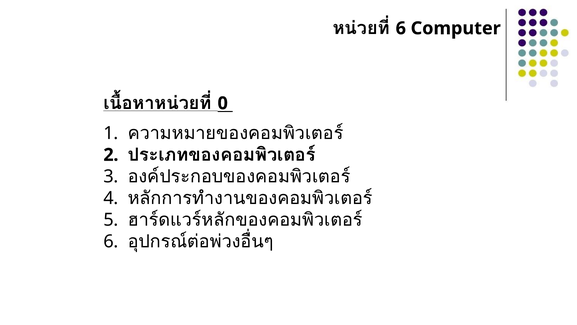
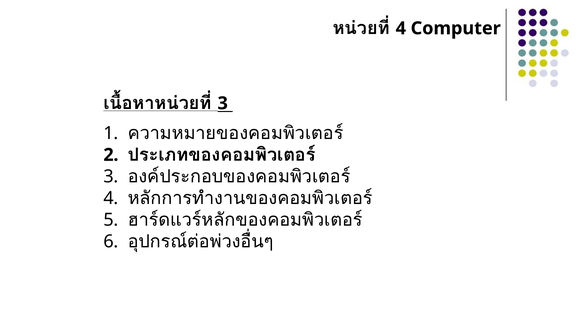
6: 6 -> 4 (401, 28)
0: 0 -> 3 (223, 103)
